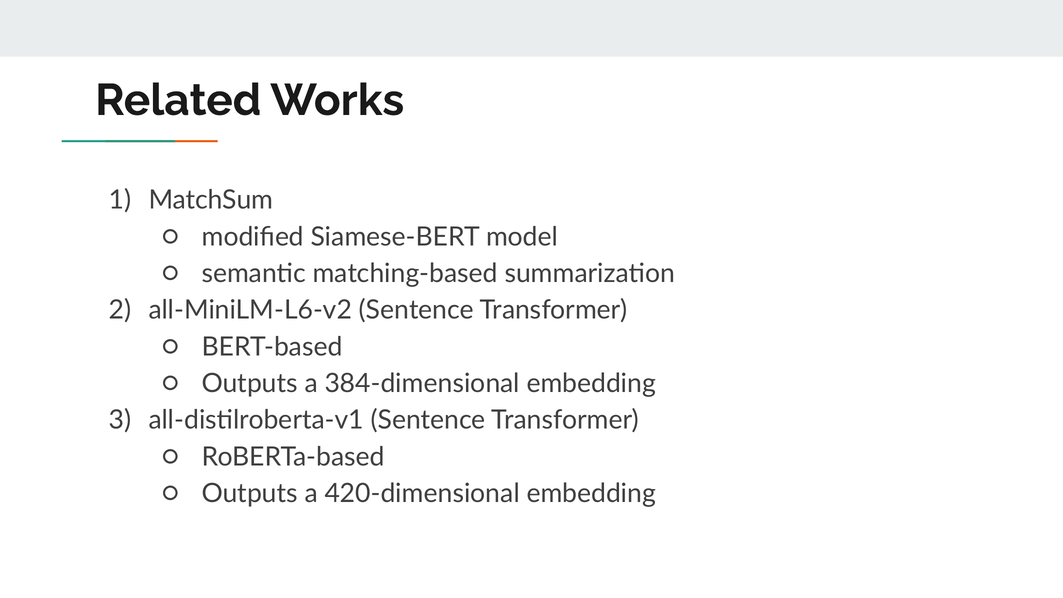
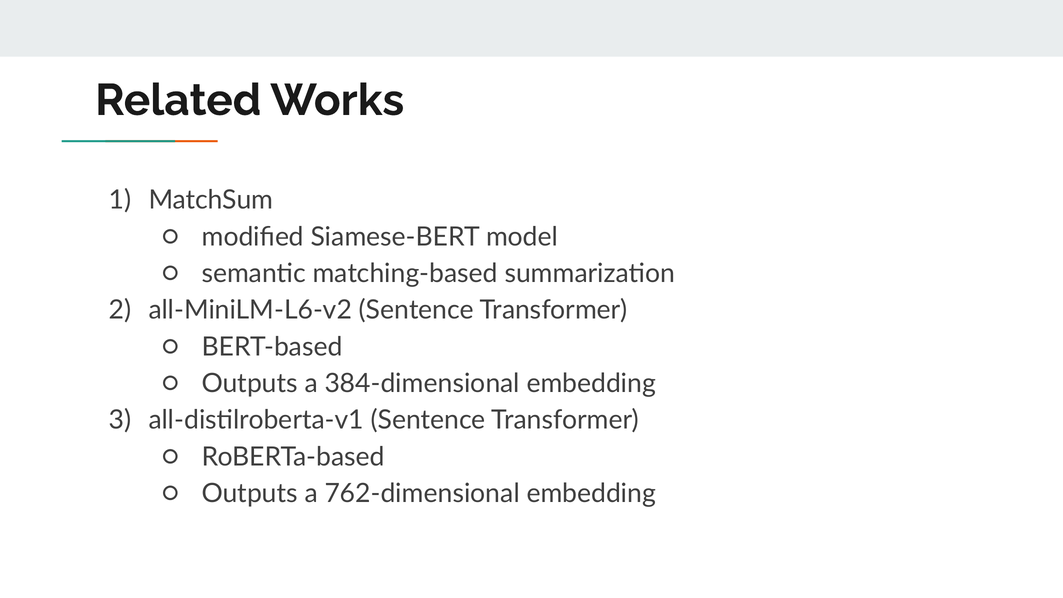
420-dimensional: 420-dimensional -> 762-dimensional (422, 493)
